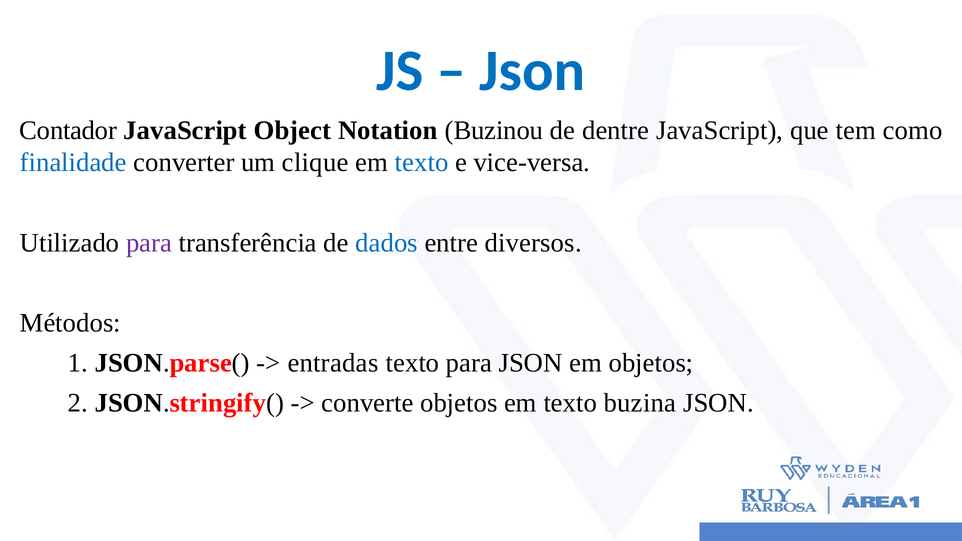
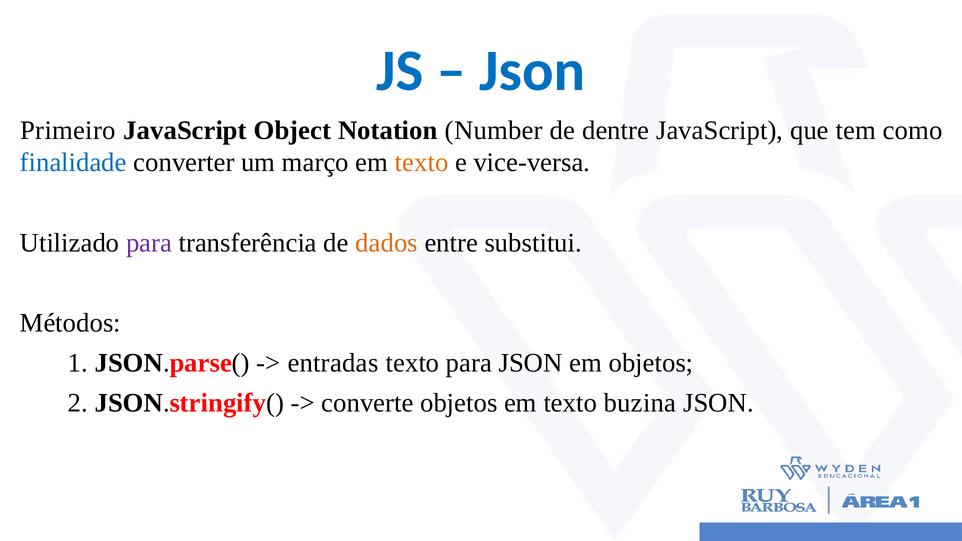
Contador: Contador -> Primeiro (68, 131)
Buzinou: Buzinou -> Number (494, 131)
clique: clique -> março (315, 163)
texto colour: blue -> orange (422, 163)
dados colour: blue -> orange (387, 243)
diversos: diversos -> substitui (533, 243)
